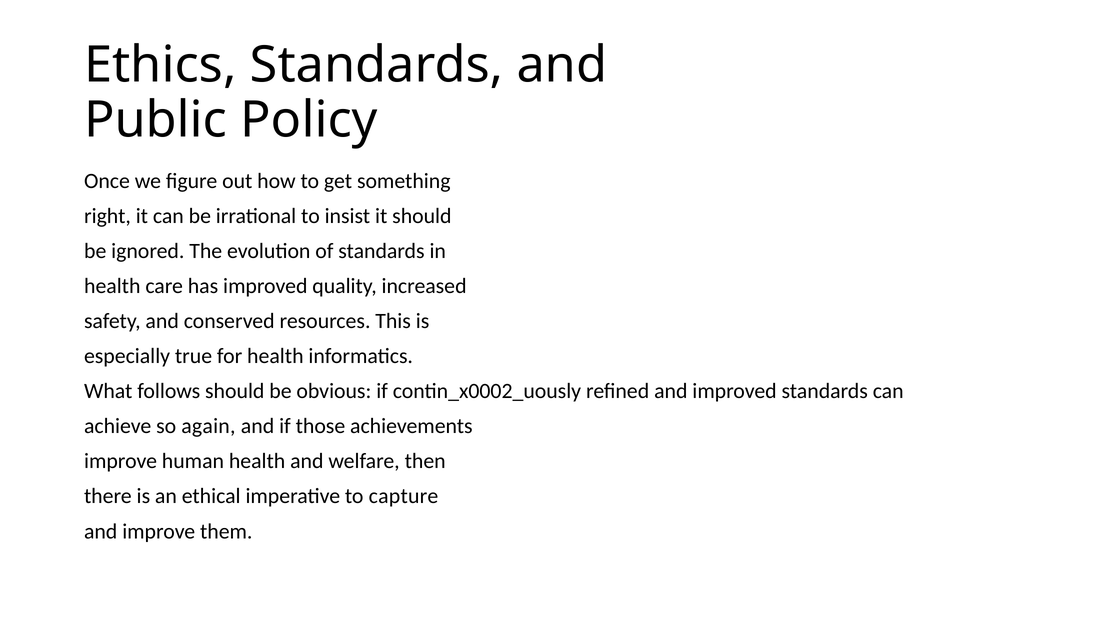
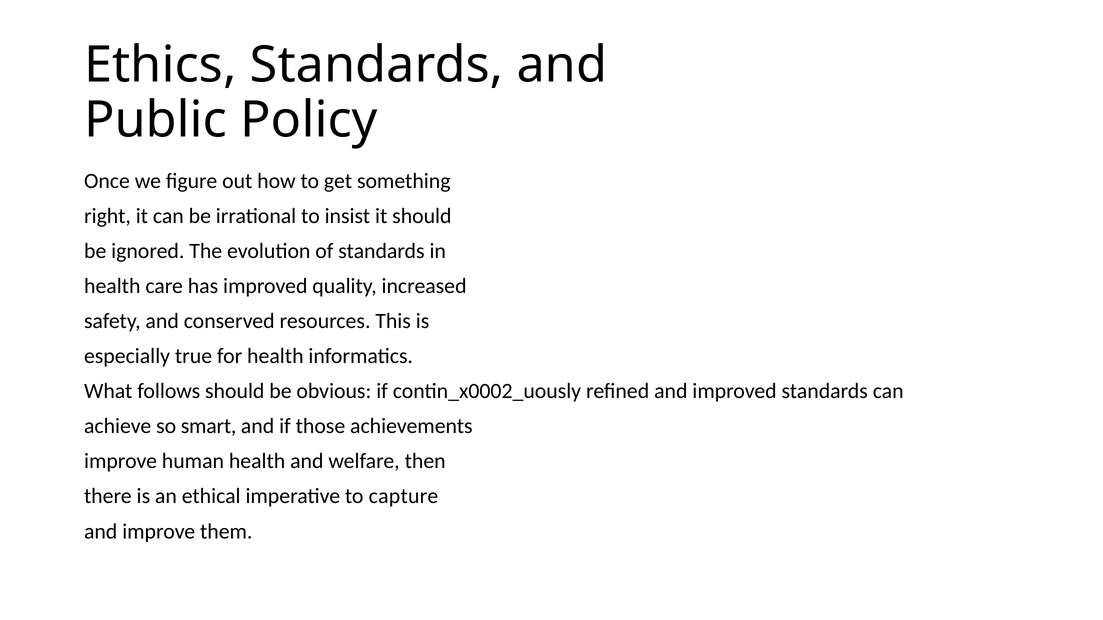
again: again -> smart (209, 426)
